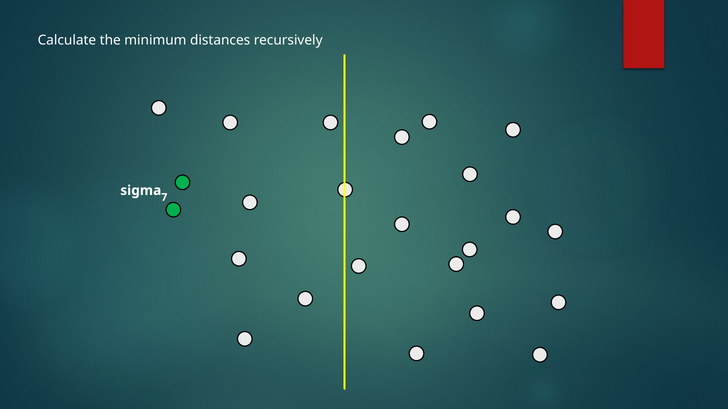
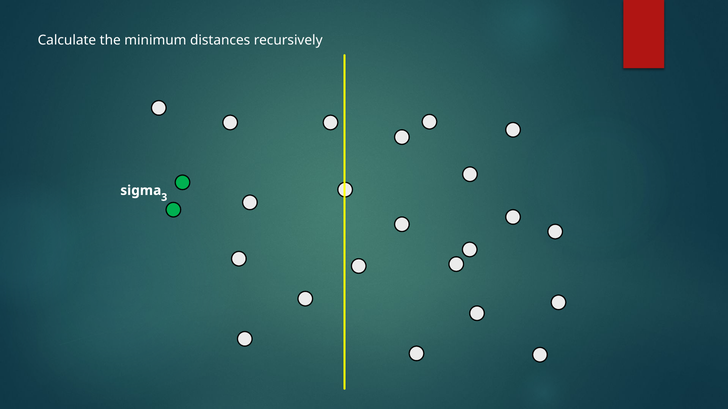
7: 7 -> 3 (164, 198)
